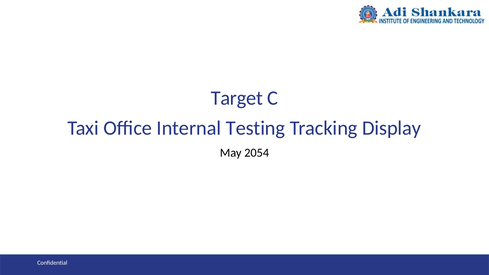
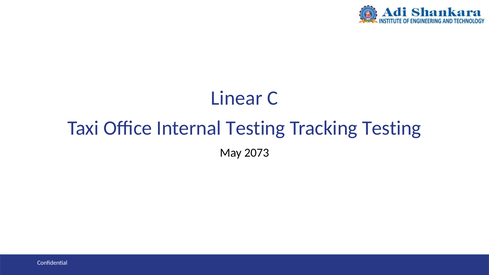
Target: Target -> Linear (237, 98)
Tracking Display: Display -> Testing (392, 128)
2054: 2054 -> 2073 (257, 153)
